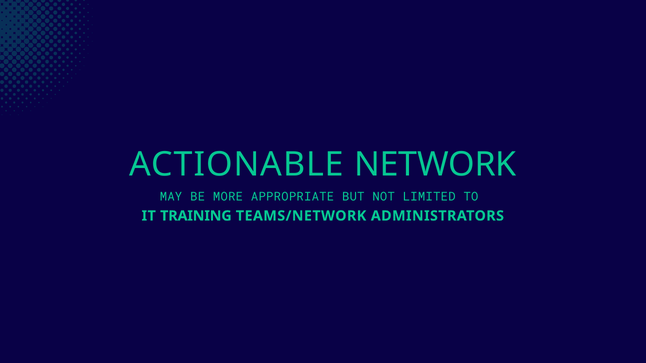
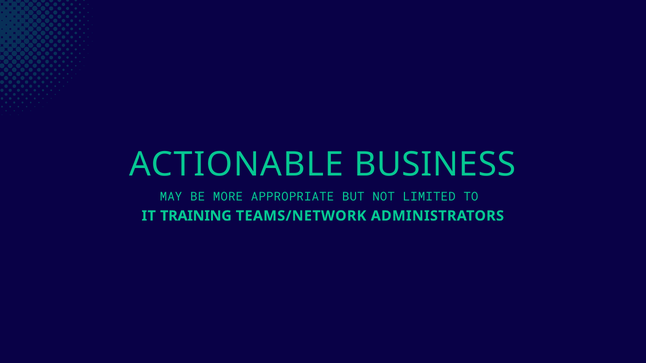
NETWORK: NETWORK -> BUSINESS (435, 165)
